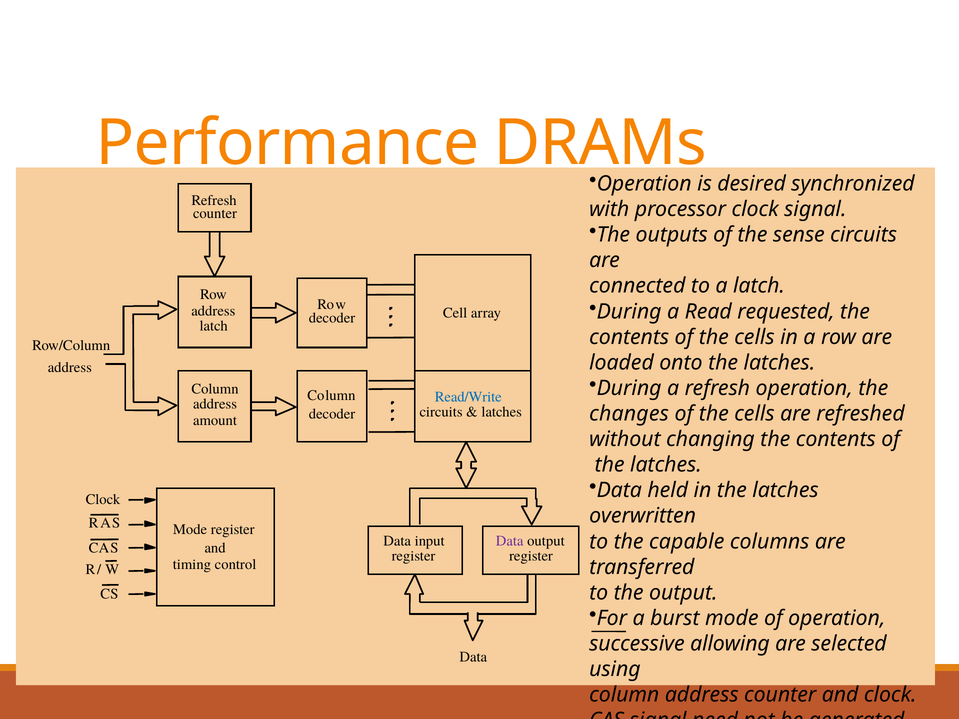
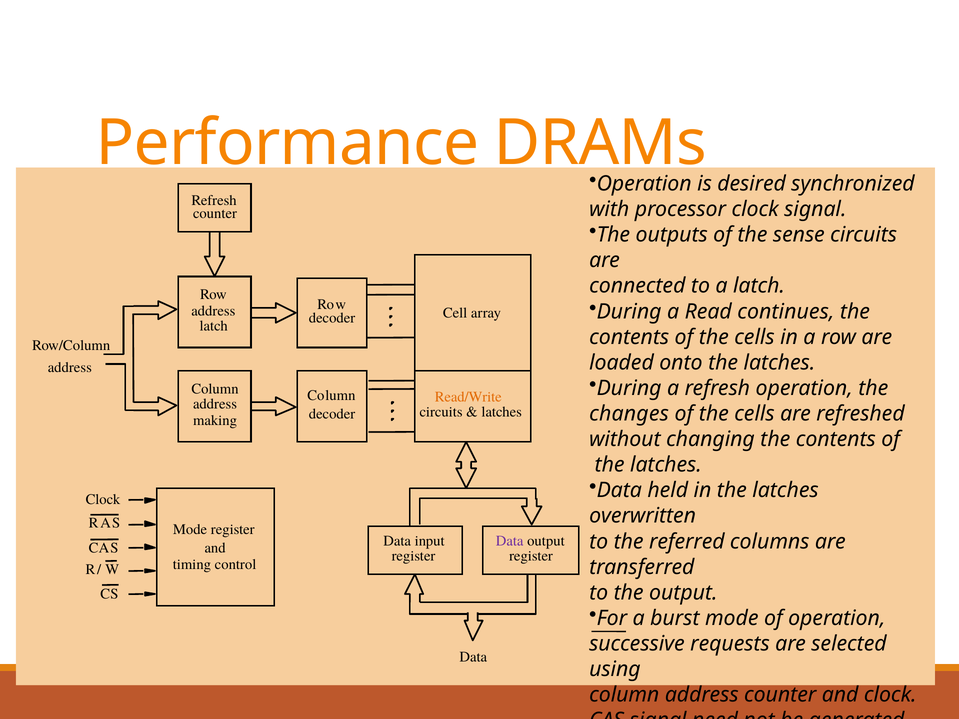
requested: requested -> continues (786, 312)
Read/Write colour: blue -> orange (468, 397)
amount: amount -> making (215, 420)
capable: capable -> referred (687, 542)
allowing: allowing -> requests (730, 644)
